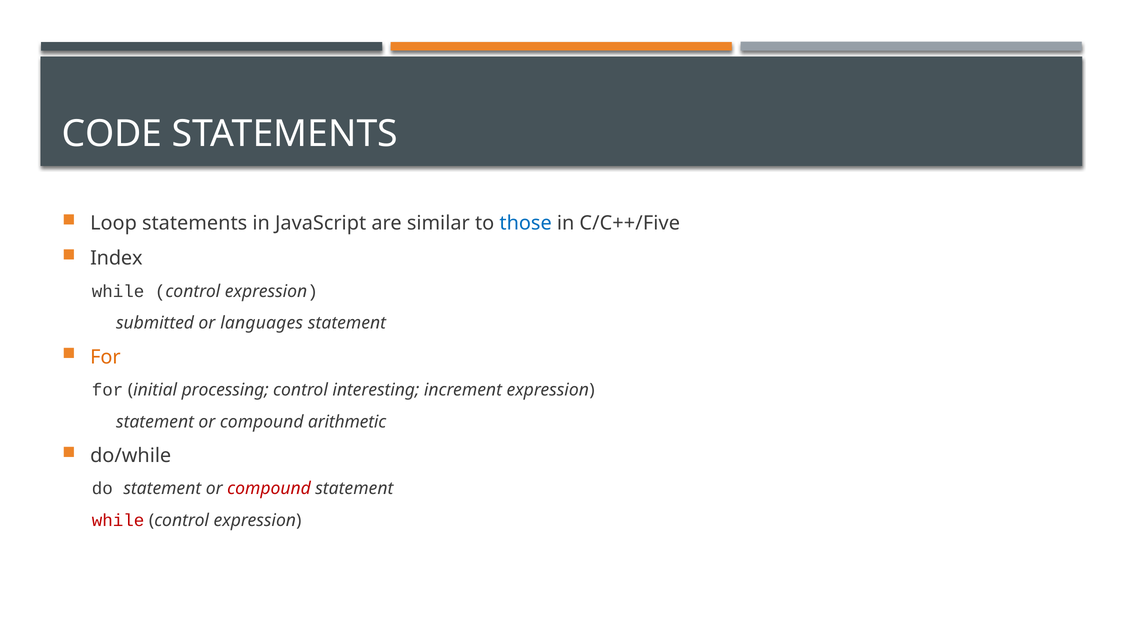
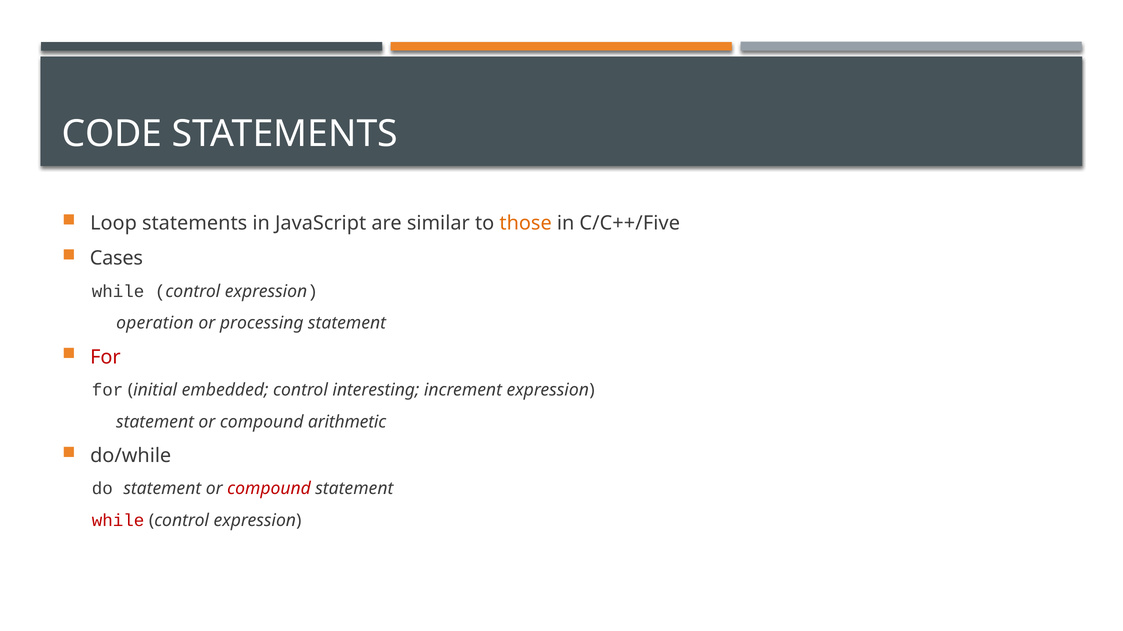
those colour: blue -> orange (526, 223)
Index: Index -> Cases (116, 259)
submitted: submitted -> operation (155, 323)
languages: languages -> processing (262, 323)
For colour: orange -> red (105, 357)
processing: processing -> embedded (225, 390)
